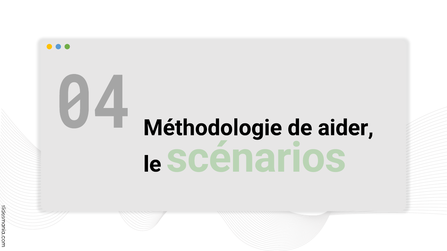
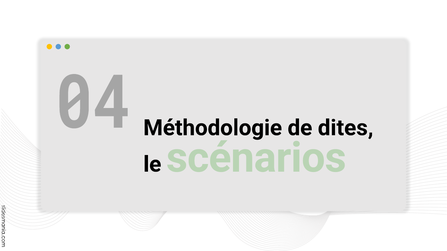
aider: aider -> dites (346, 128)
